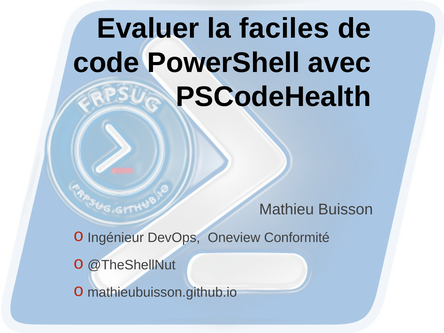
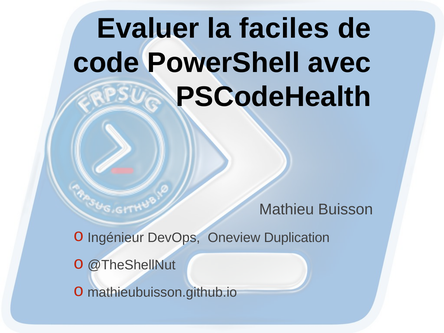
Conformité: Conformité -> Duplication (297, 238)
